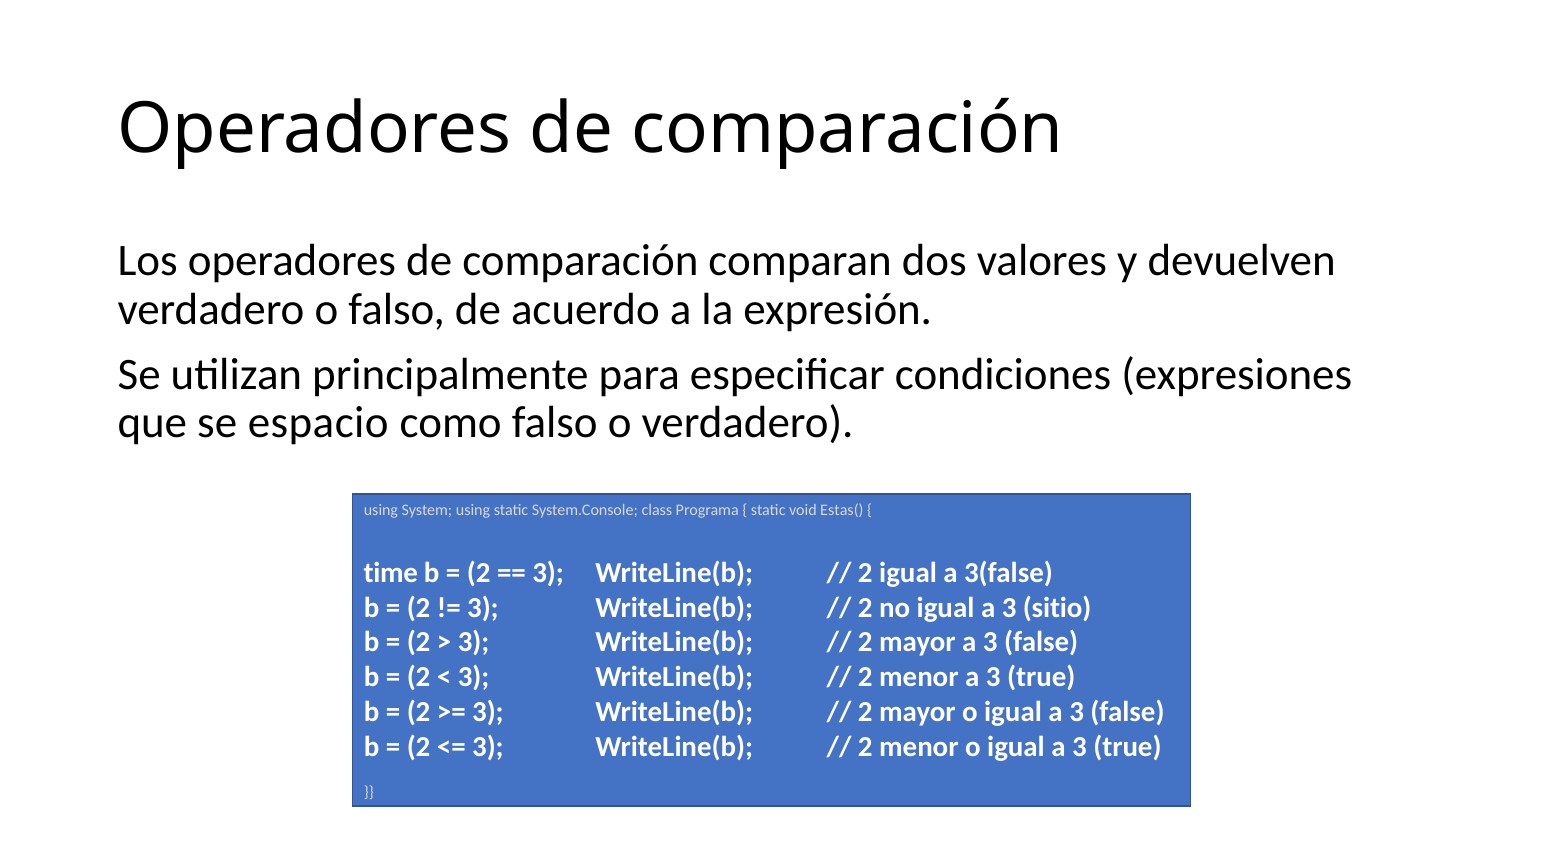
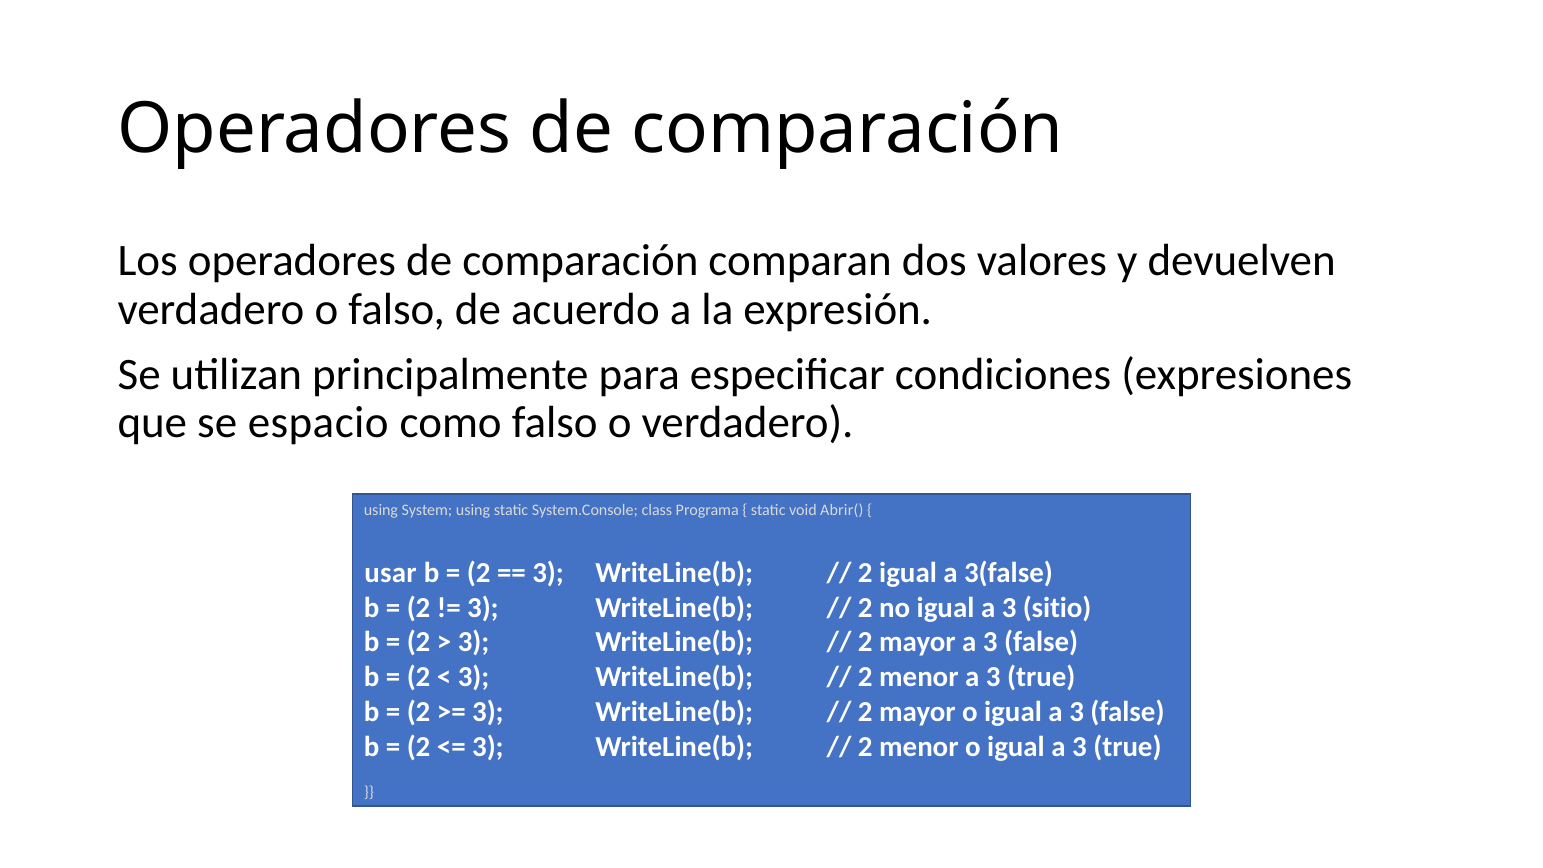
Estas(: Estas( -> Abrir( (842, 510)
time: time -> usar (390, 573)
